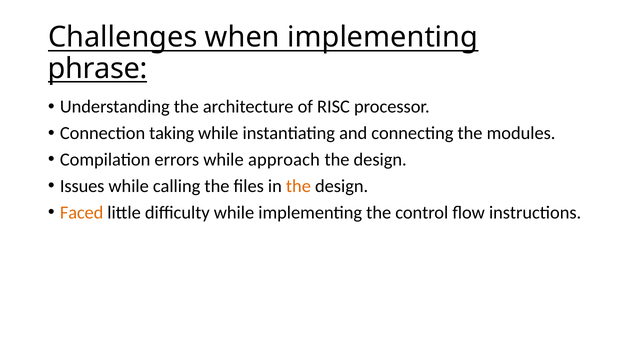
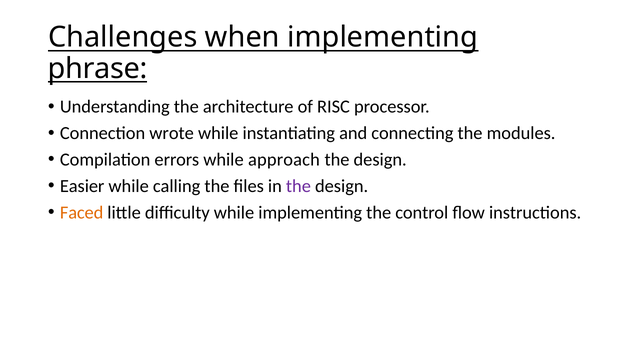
taking: taking -> wrote (172, 133)
Issues: Issues -> Easier (82, 186)
the colour: orange -> purple (298, 186)
